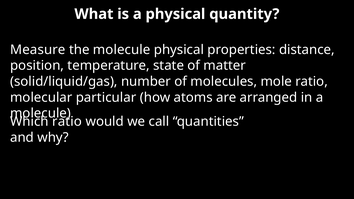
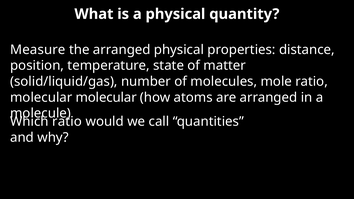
the molecule: molecule -> arranged (122, 50)
molecular particular: particular -> molecular (106, 97)
